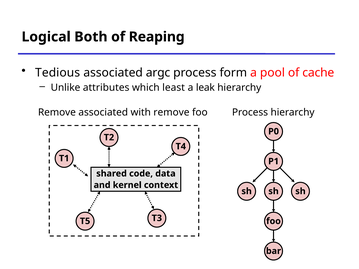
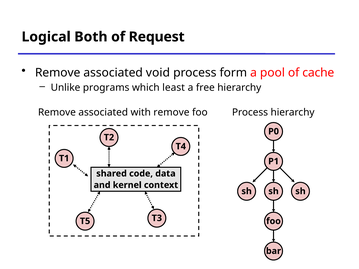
Reaping: Reaping -> Request (157, 37)
Tedious: Tedious -> Remove (58, 73)
argc: argc -> void (158, 73)
attributes: attributes -> programs (106, 88)
leak: leak -> free (205, 88)
